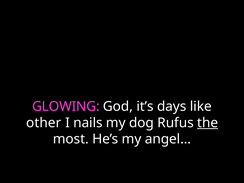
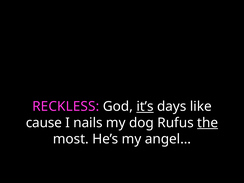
GLOWING: GLOWING -> RECKLESS (66, 106)
it’s underline: none -> present (145, 106)
other: other -> cause (44, 123)
